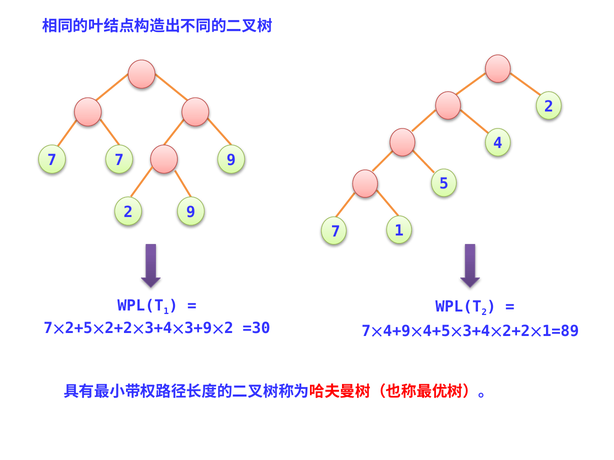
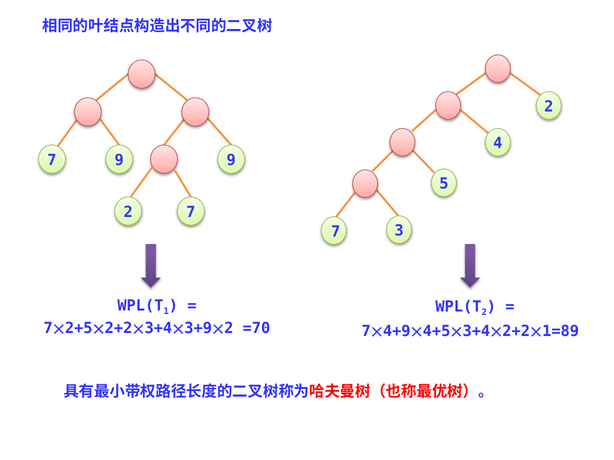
7 7: 7 -> 9 (119, 160)
2 9: 9 -> 7 (191, 212)
7 1: 1 -> 3 (399, 231)
=30: =30 -> =70 (256, 329)
